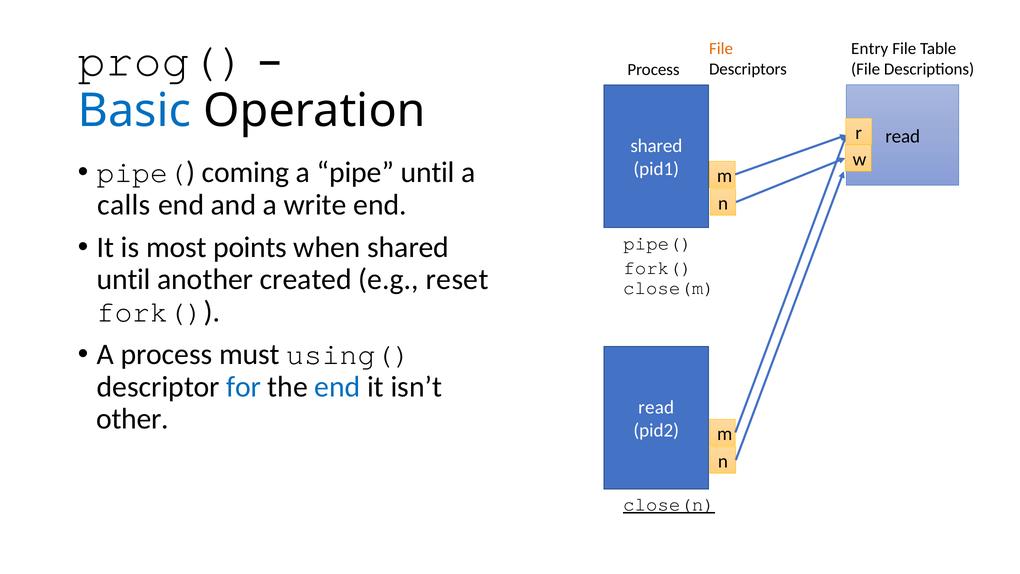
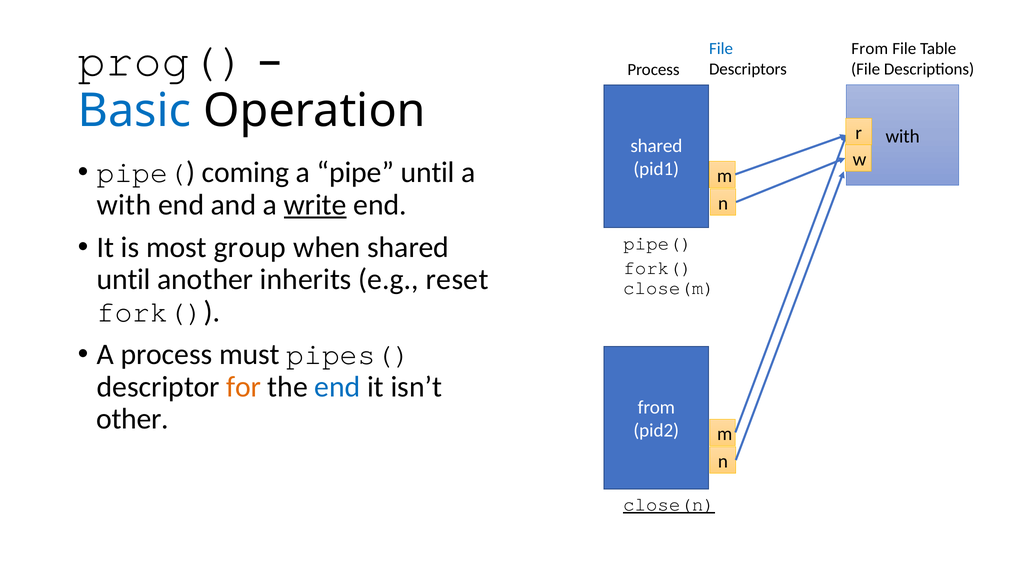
File colour: orange -> blue (721, 49)
Entry: Entry -> From (870, 49)
read: read -> with (903, 136)
calls: calls -> with (124, 205)
write underline: none -> present (315, 205)
points: points -> group (250, 247)
created: created -> inherits (306, 279)
using(: using( -> pipes( (349, 354)
for colour: blue -> orange (244, 387)
read: read -> from (656, 407)
